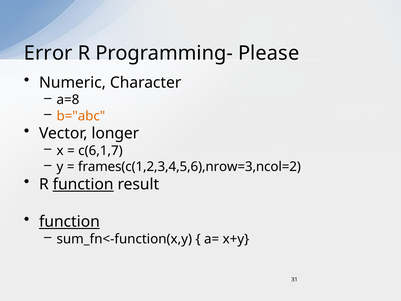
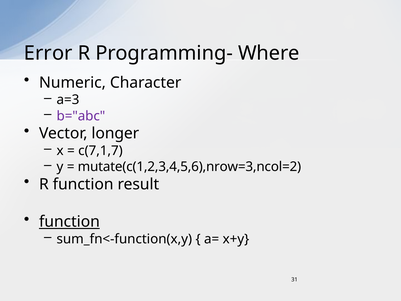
Please: Please -> Where (269, 53)
a=8: a=8 -> a=3 (68, 100)
b="abc colour: orange -> purple (81, 116)
c(6,1,7: c(6,1,7 -> c(7,1,7 (100, 151)
frames(c(1,2,3,4,5,6),nrow=3,ncol=2: frames(c(1,2,3,4,5,6),nrow=3,ncol=2 -> mutate(c(1,2,3,4,5,6),nrow=3,ncol=2 (189, 167)
function underline: present -> none (83, 184)
